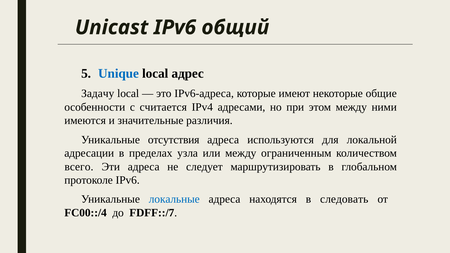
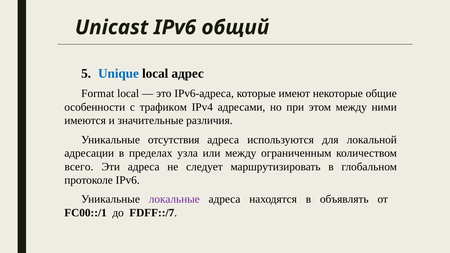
Задачу: Задачу -> Format (98, 94)
считается: считается -> трафиком (163, 107)
локальные colour: blue -> purple (174, 199)
следовать: следовать -> объявлять (344, 199)
FC00::/4: FC00::/4 -> FC00::/1 (86, 213)
